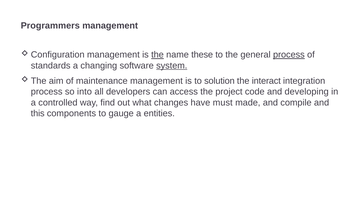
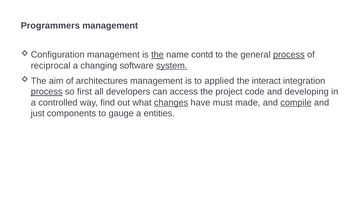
these: these -> contd (202, 55)
standards: standards -> reciprocal (51, 66)
maintenance: maintenance -> architectures (102, 81)
solution: solution -> applied (219, 81)
process underline: none -> present (47, 92)
into: into -> first (84, 92)
changes underline: none -> present (171, 103)
compile underline: none -> present (296, 103)
this: this -> just (38, 113)
